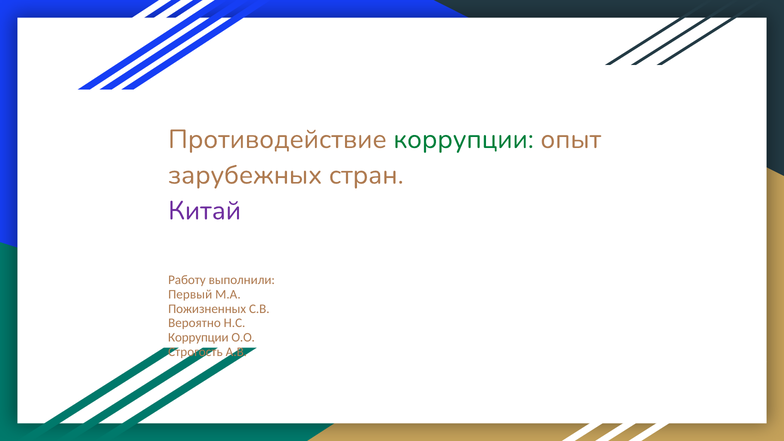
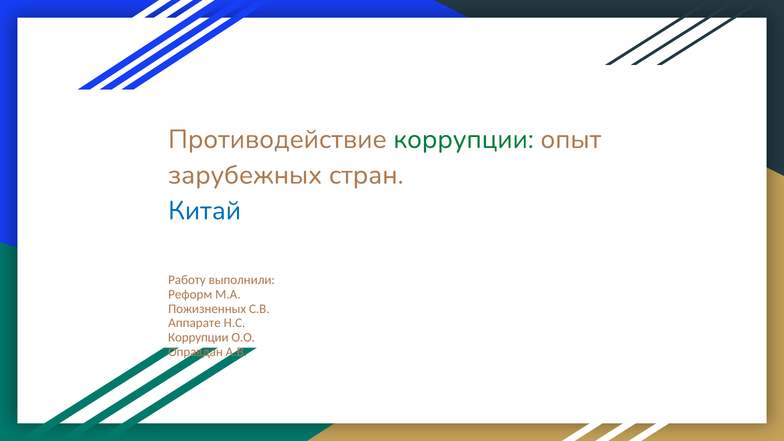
Китай colour: purple -> blue (205, 211)
Первый: Первый -> Реформ (190, 294)
Вероятно: Вероятно -> Аппарате (194, 323)
Строгость: Строгость -> Оправдан (196, 352)
